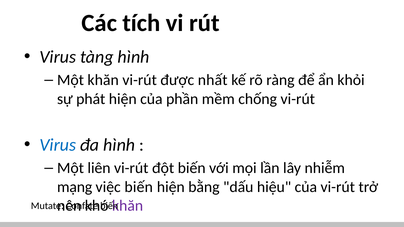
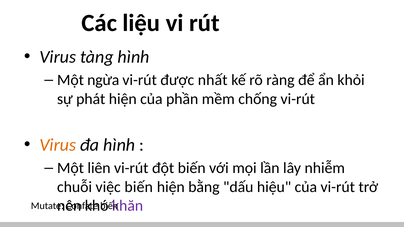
tích: tích -> liệu (141, 23)
Một khăn: khăn -> ngừa (103, 80)
Virus colour: blue -> orange (58, 145)
mạng: mạng -> chuỗi (75, 187)
